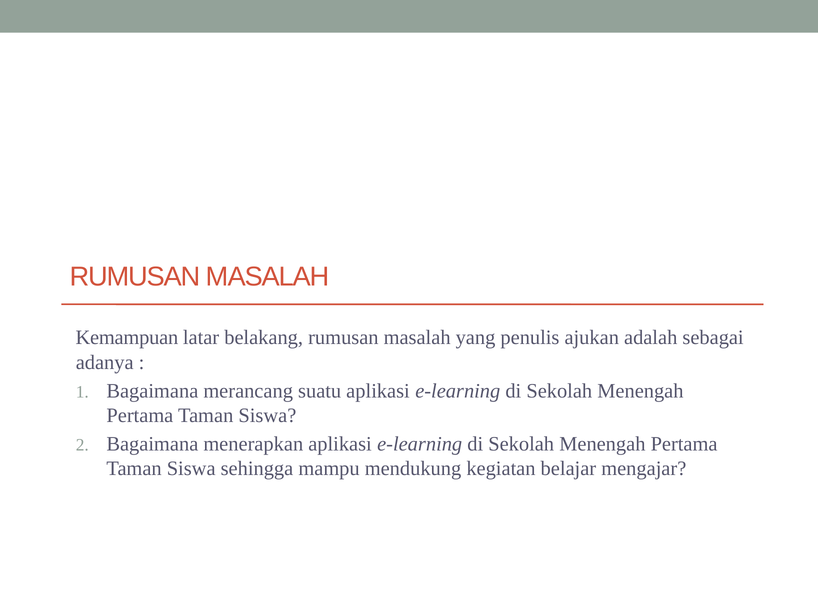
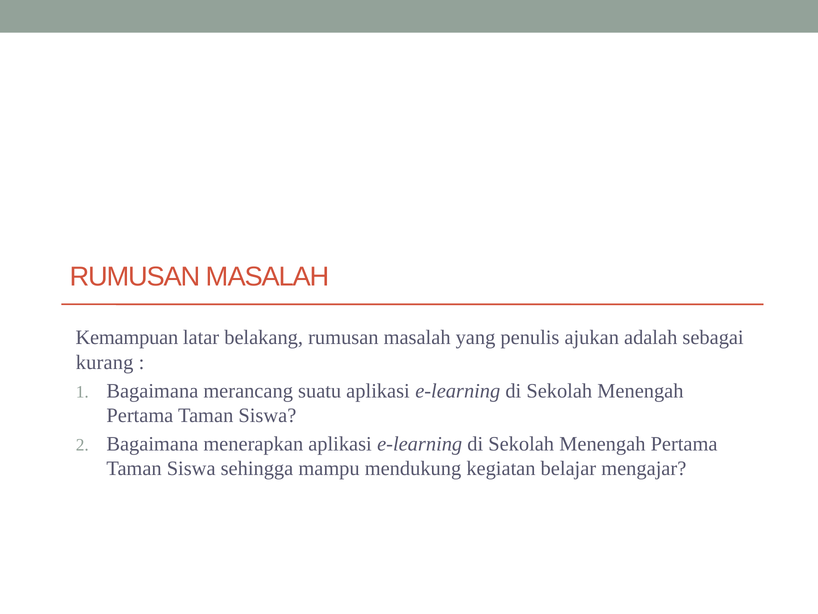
adanya: adanya -> kurang (105, 362)
